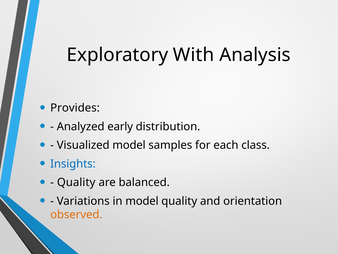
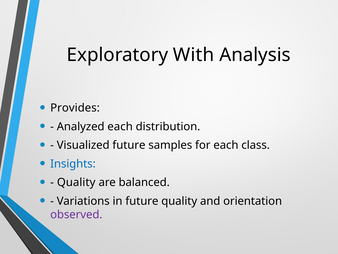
Analyzed early: early -> each (120, 126)
Visualized model: model -> future (129, 145)
in model: model -> future (142, 201)
observed colour: orange -> purple (76, 214)
